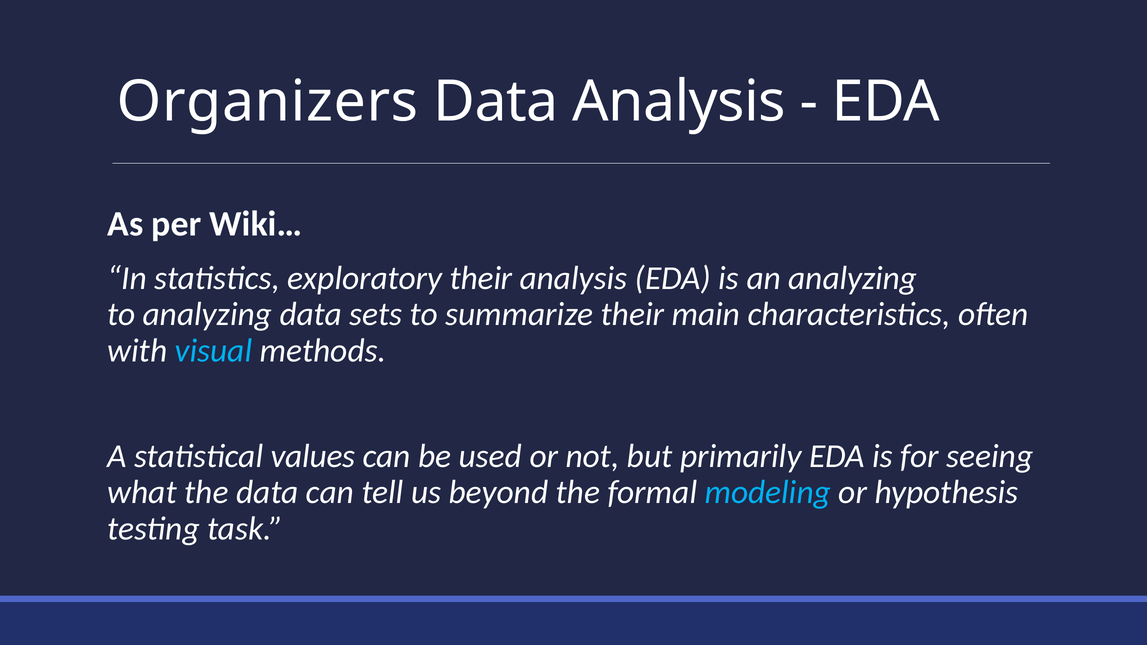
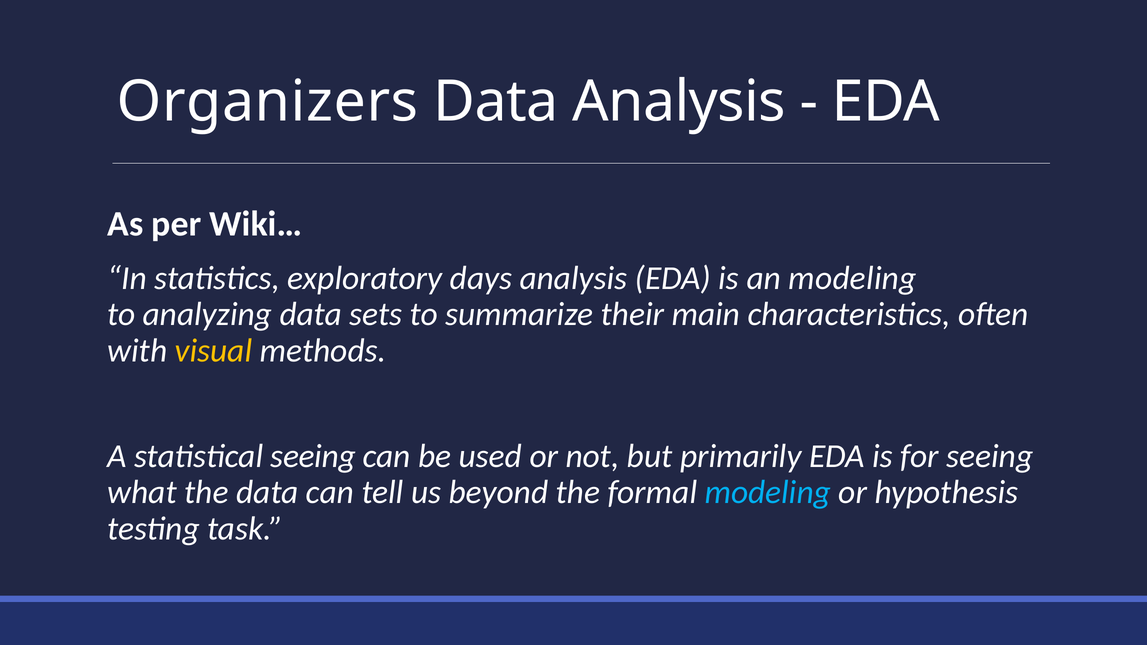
exploratory their: their -> days (481, 278)
an analyzing: analyzing -> modeling (852, 278)
visual colour: light blue -> yellow (214, 351)
statistical values: values -> seeing (313, 456)
